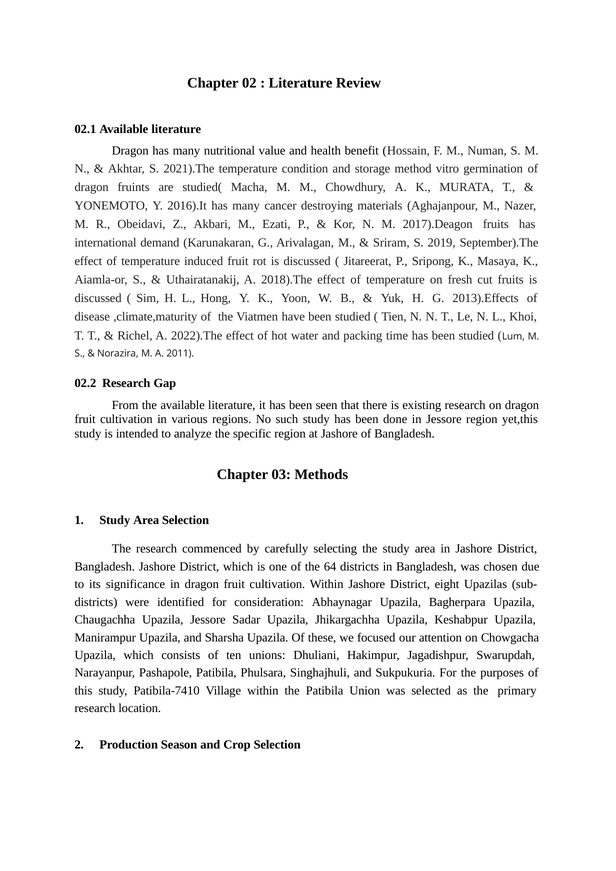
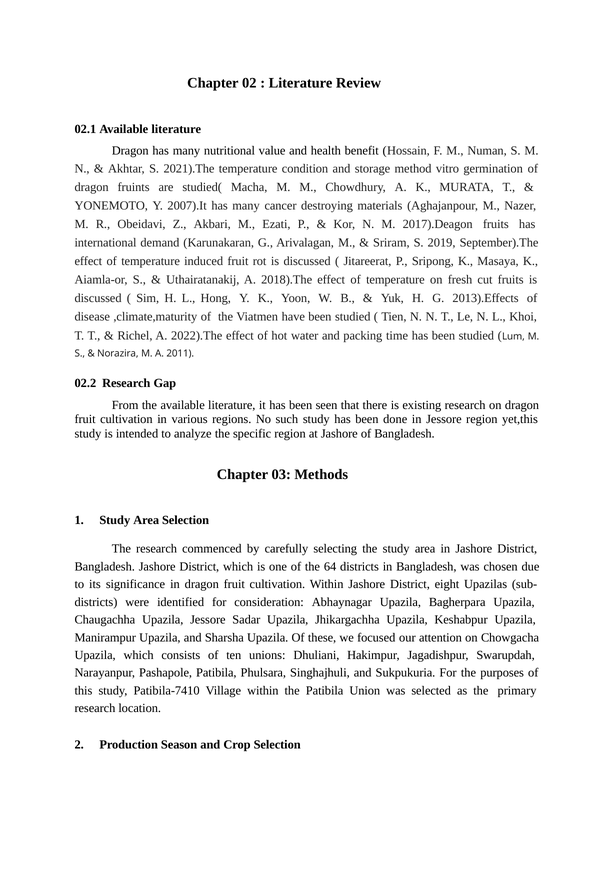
2016).It: 2016).It -> 2007).It (187, 206)
